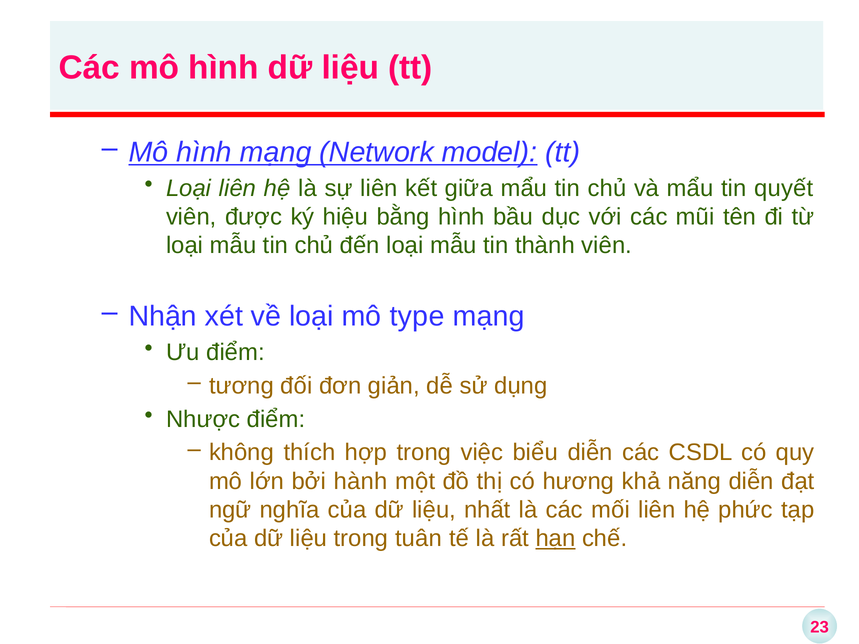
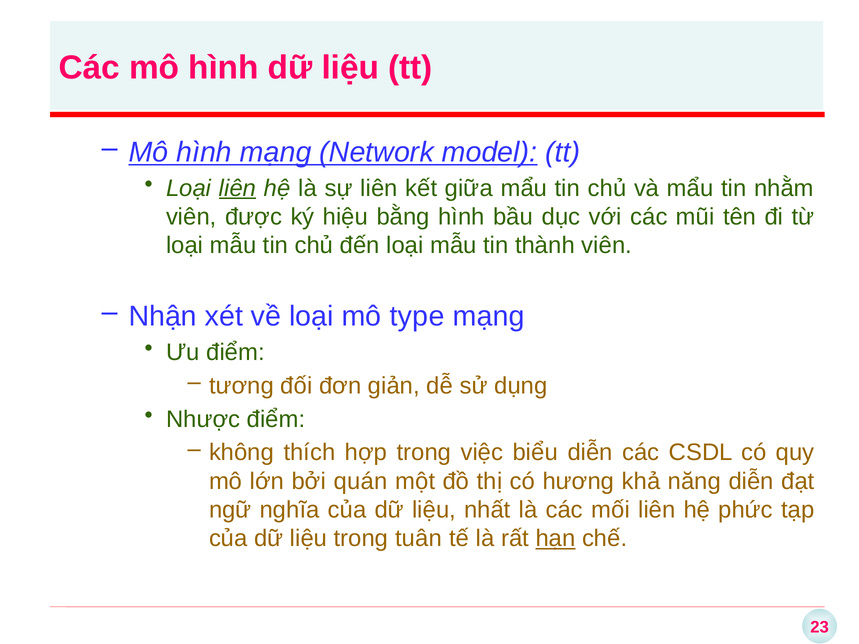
liên underline: none -> present (238, 188)
quyết: quyết -> nhằm (784, 188)
hành: hành -> quán (361, 481)
